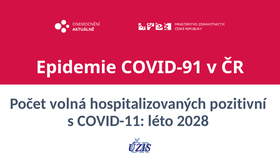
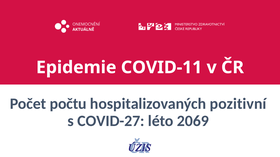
COVID-91: COVID-91 -> COVID-11 (162, 68)
volná: volná -> počtu (68, 104)
COVID-11: COVID-11 -> COVID-27 (111, 121)
2028: 2028 -> 2069 (193, 121)
